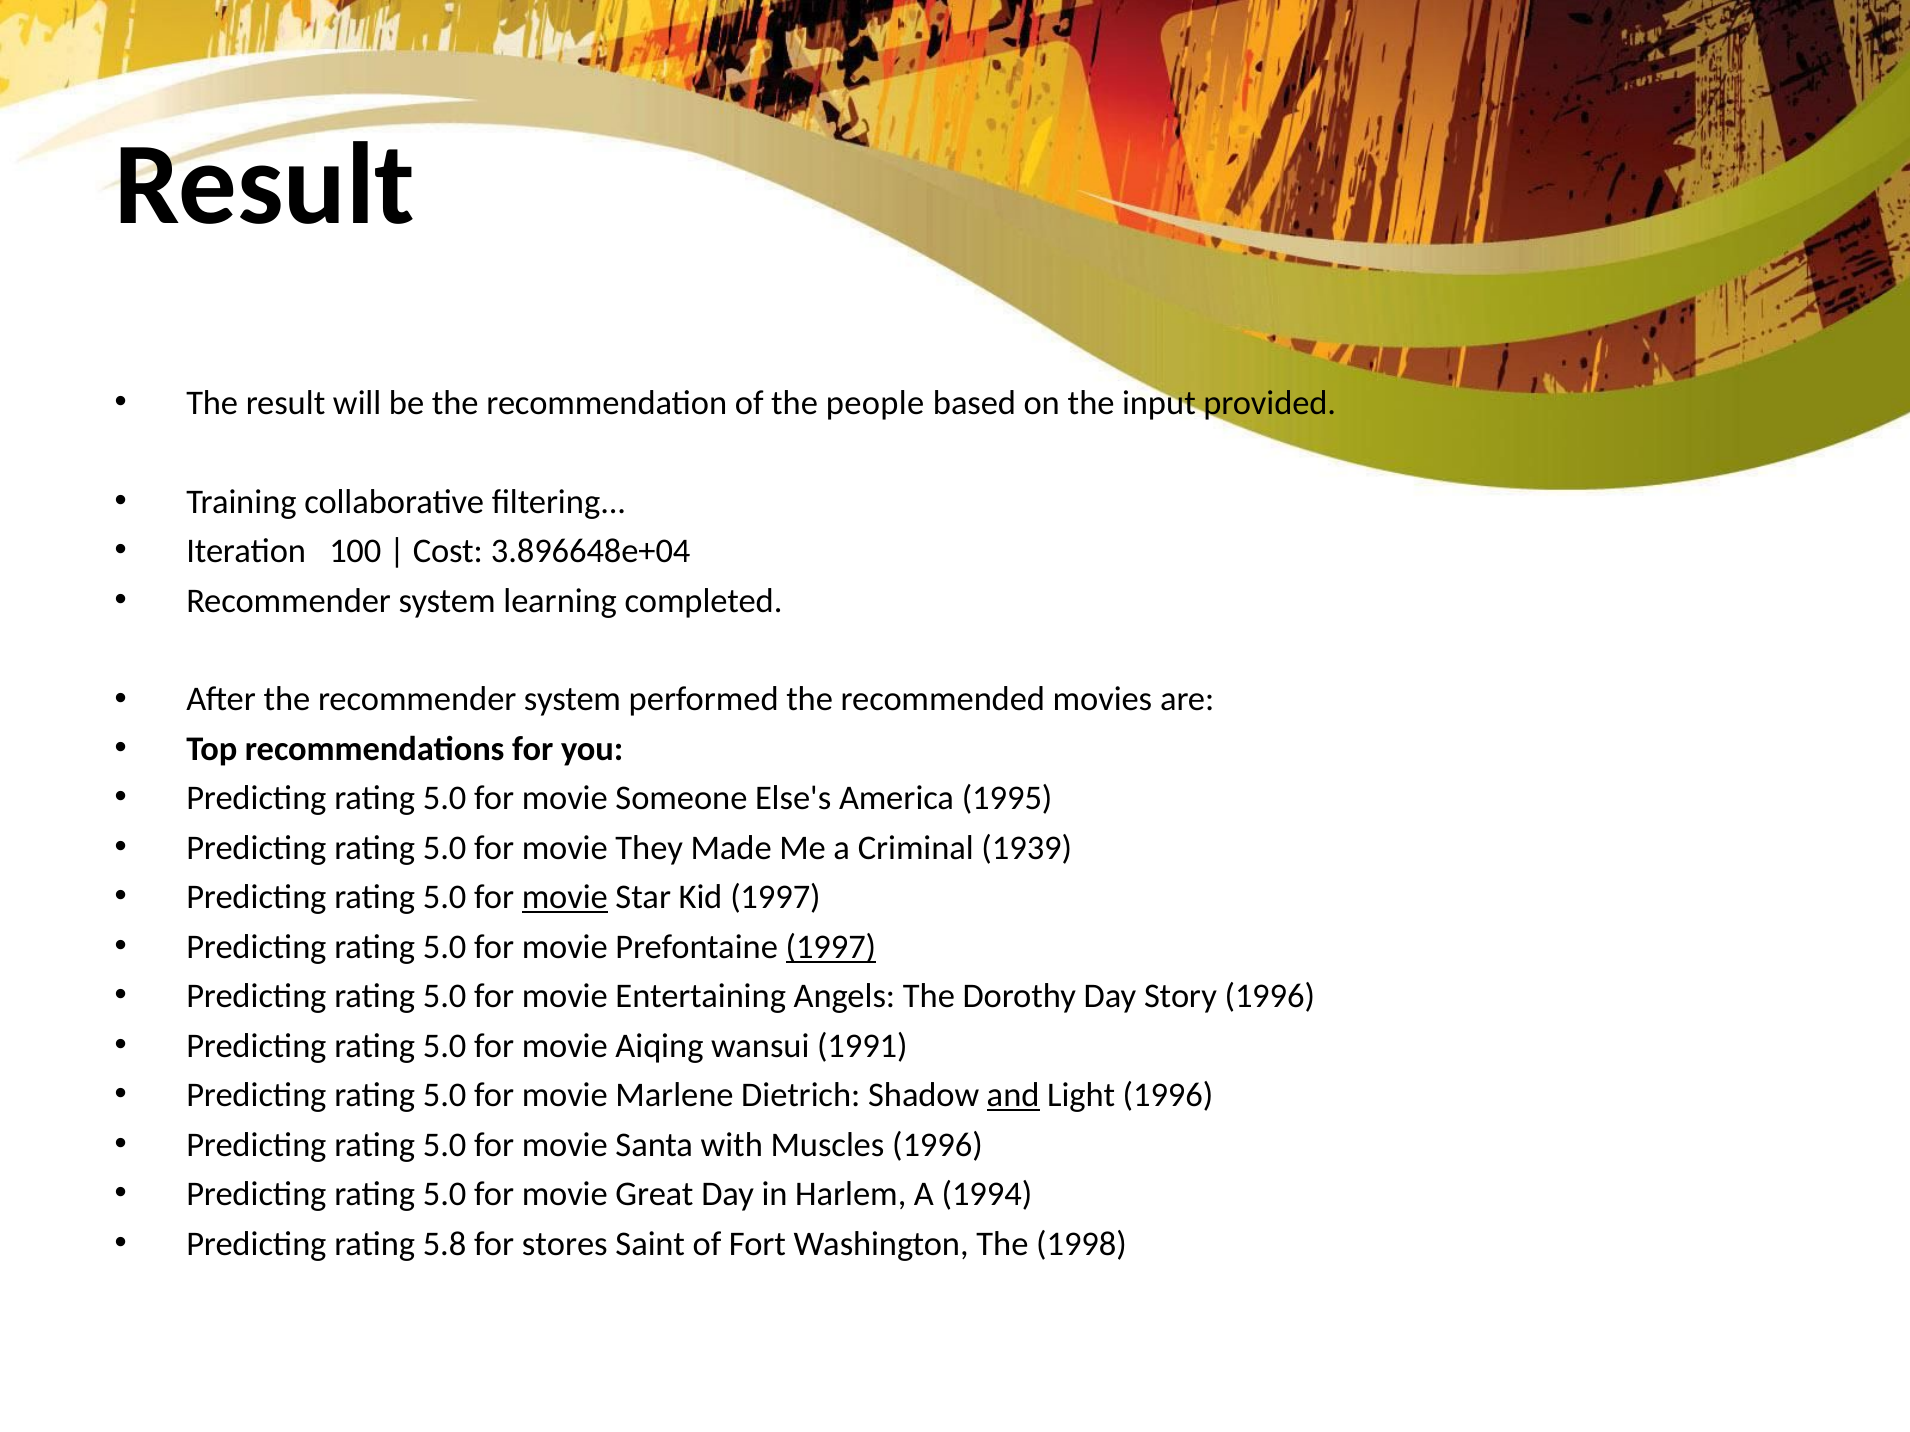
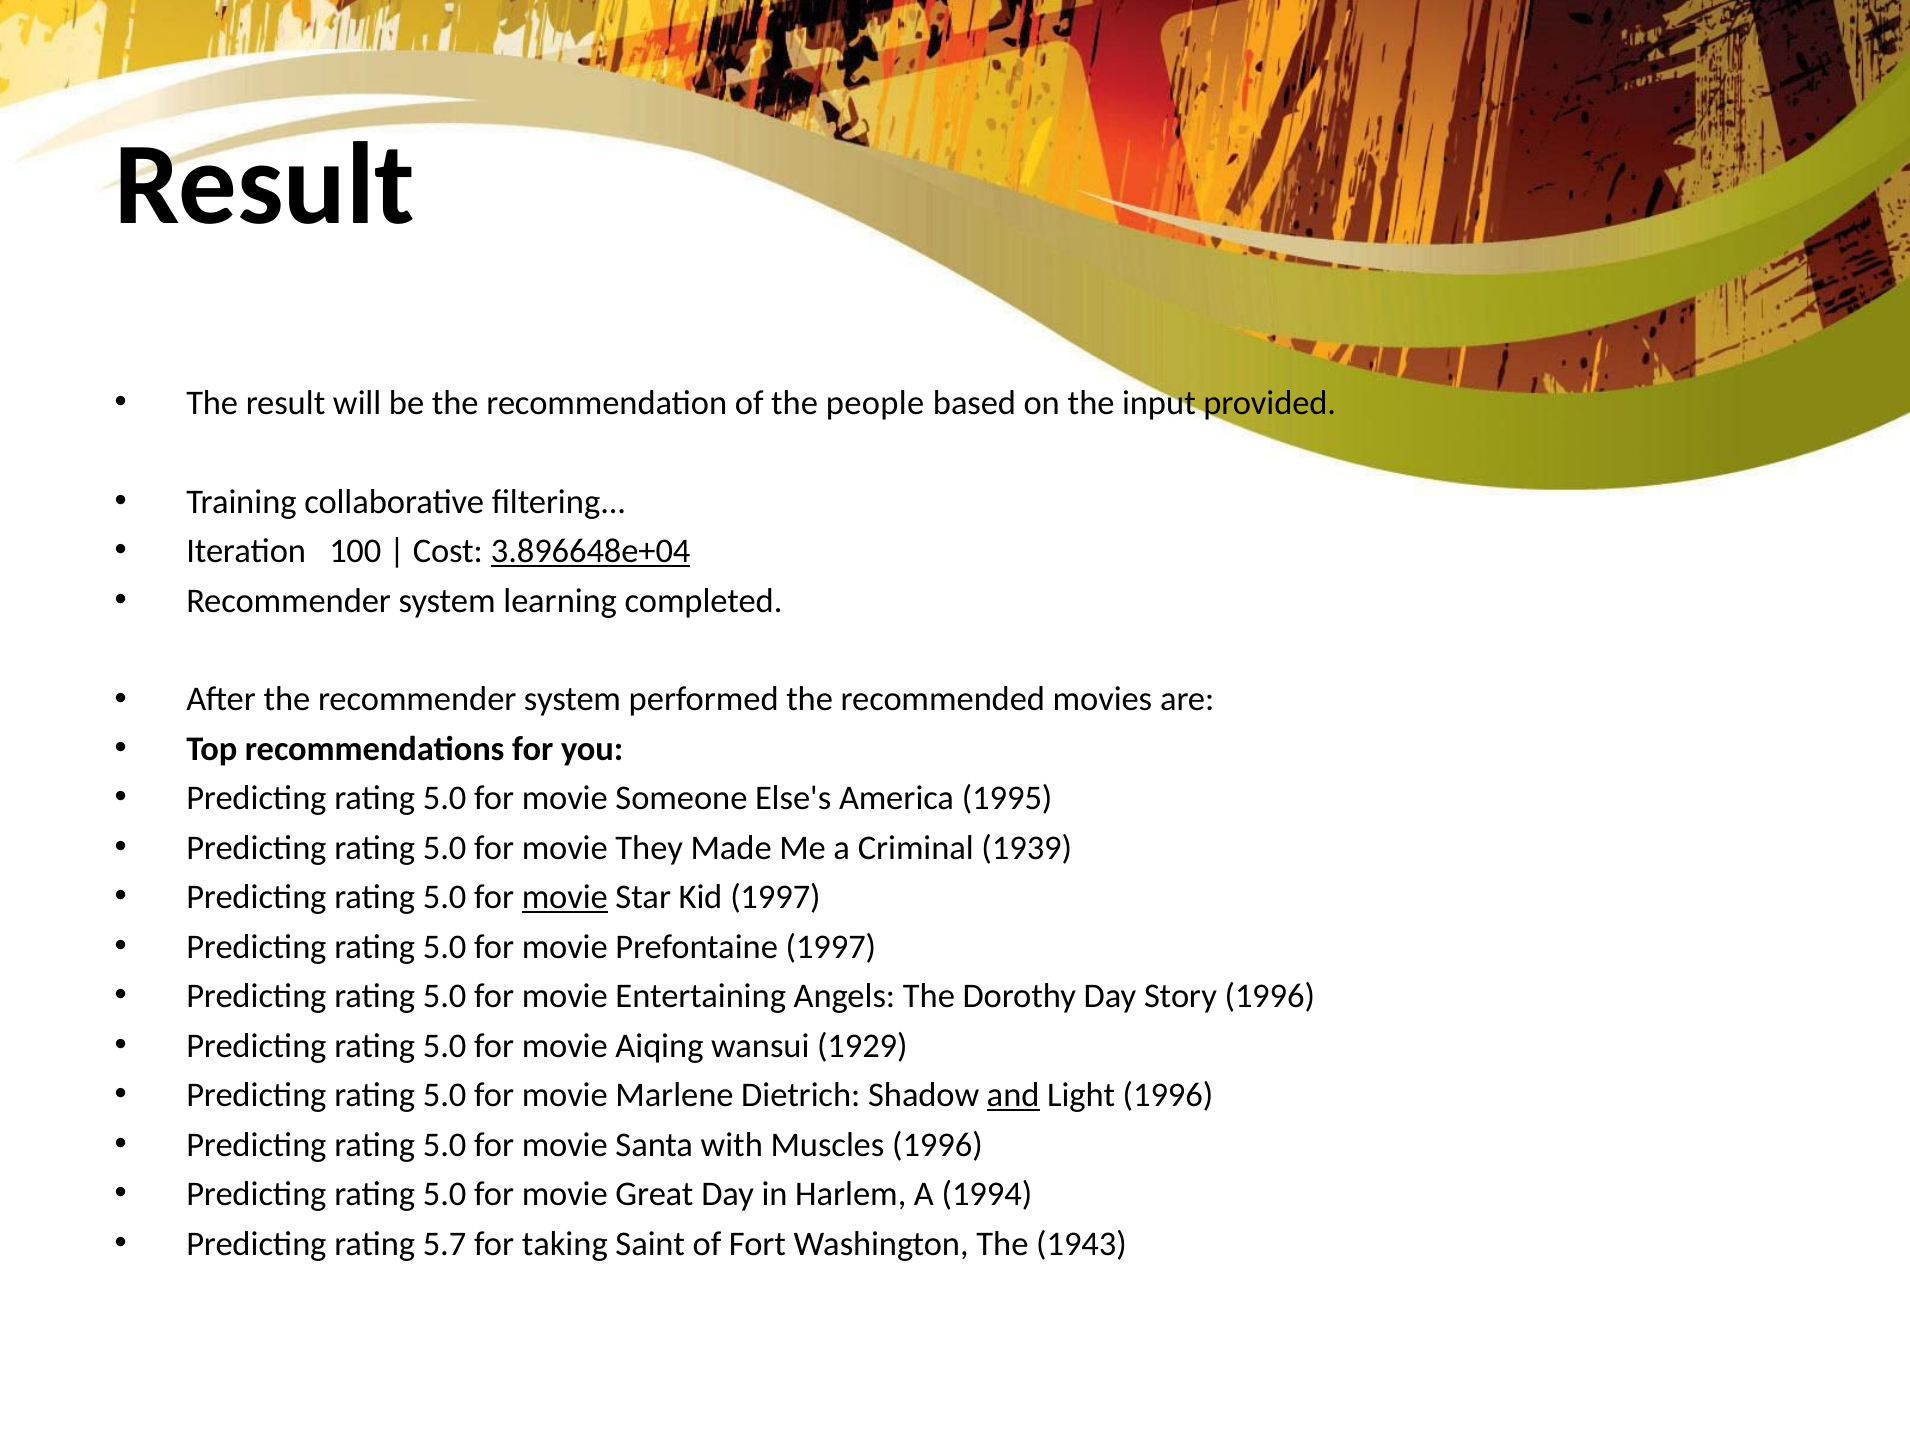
3.896648e+04 underline: none -> present (591, 551)
1997 underline: present -> none (831, 947)
1991: 1991 -> 1929 (862, 1046)
5.8: 5.8 -> 5.7 (445, 1244)
stores: stores -> taking (565, 1244)
1998: 1998 -> 1943 (1081, 1244)
